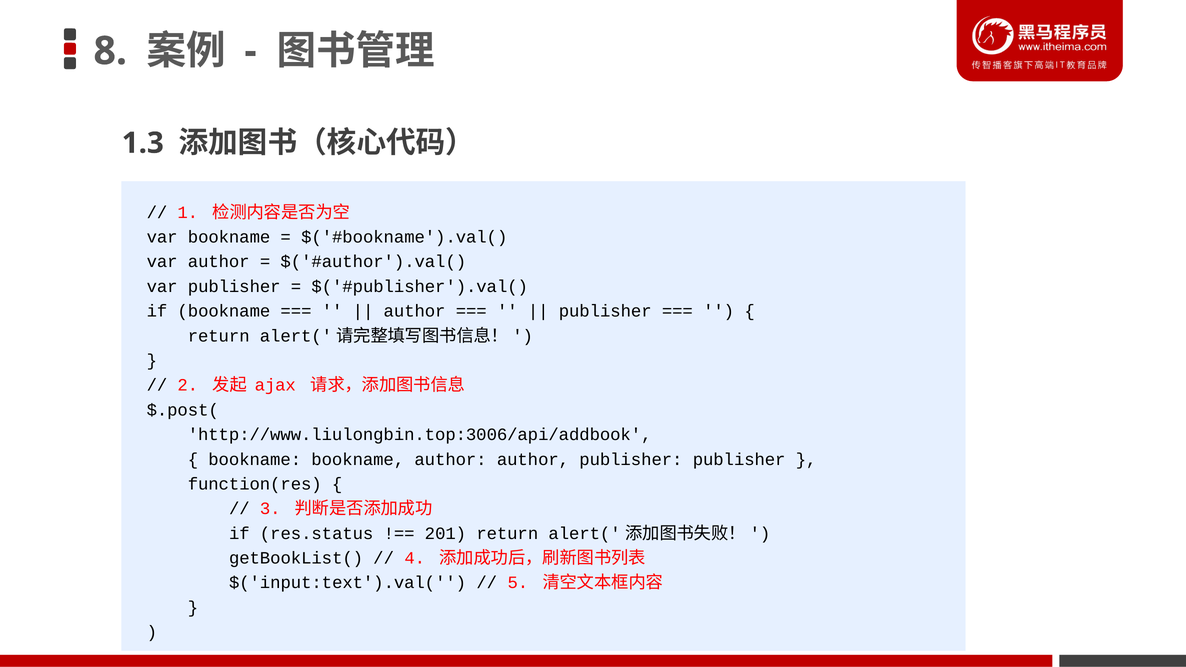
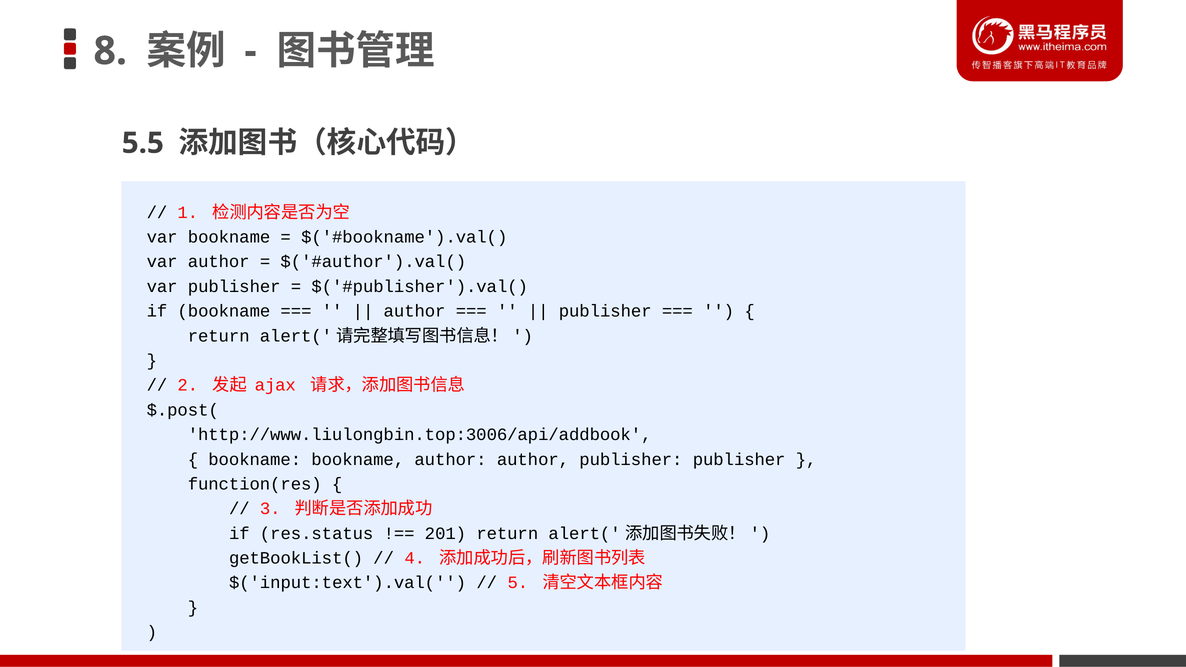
1.3: 1.3 -> 5.5 (143, 143)
